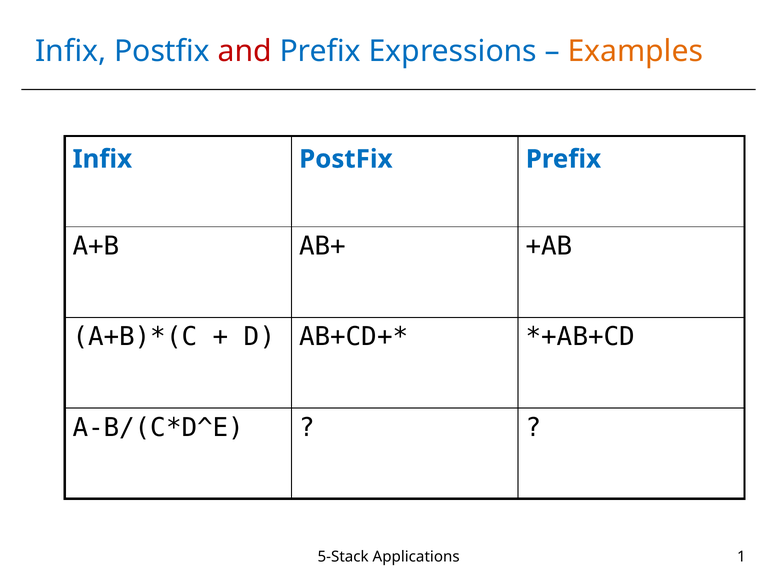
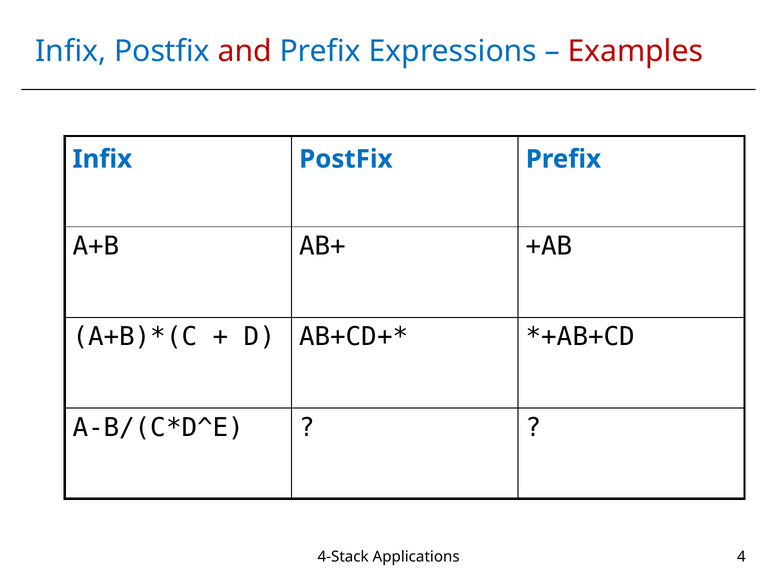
Examples colour: orange -> red (635, 51)
5-Stack: 5-Stack -> 4-Stack (343, 556)
1: 1 -> 4 (741, 556)
